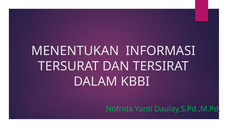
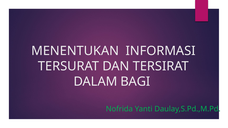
KBBI: KBBI -> BAGI (135, 82)
